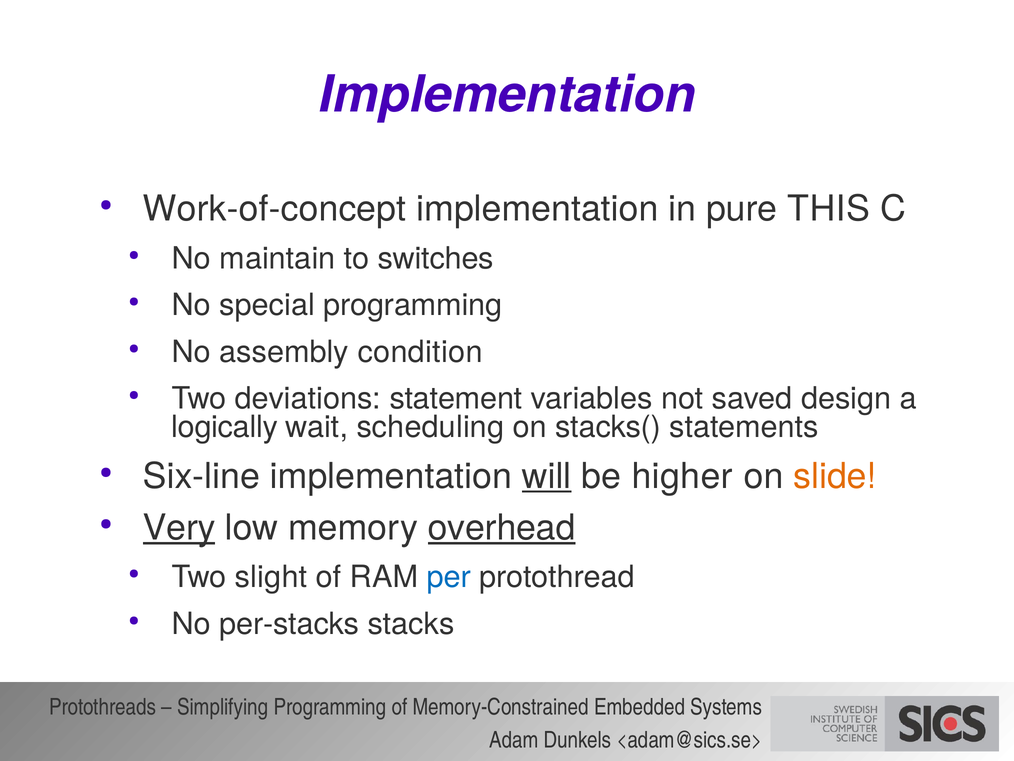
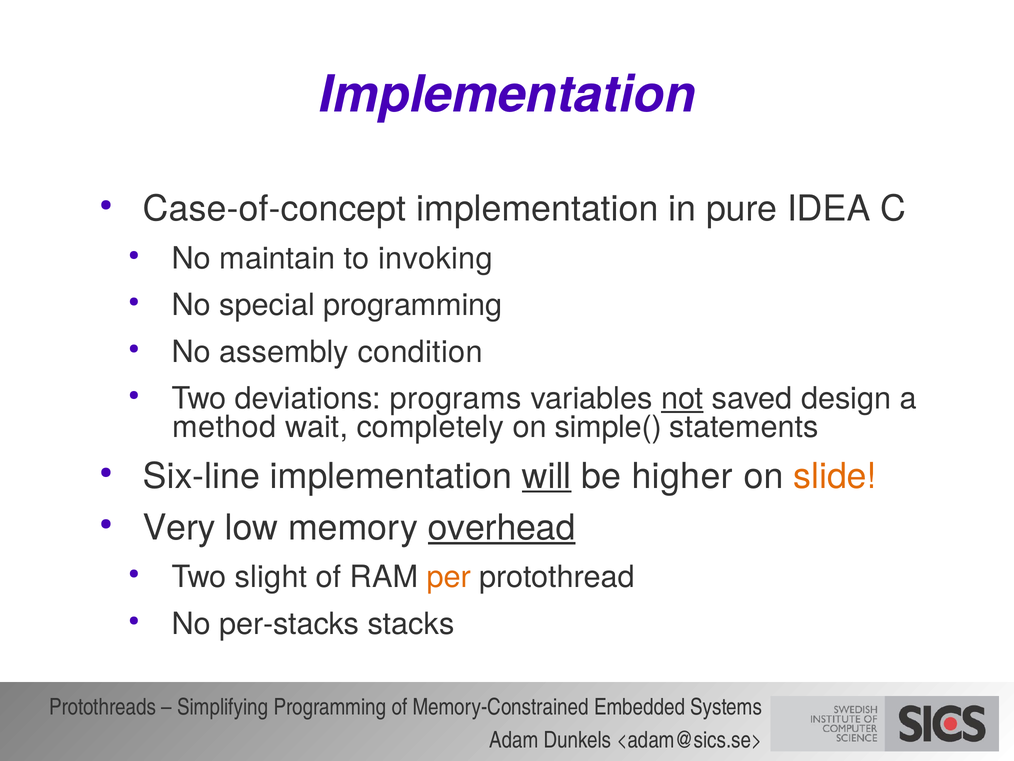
Work-of-concept: Work-of-concept -> Case-of-concept (275, 209)
THIS: THIS -> IDEA (829, 209)
switches: switches -> invoking (435, 258)
statement: statement -> programs (456, 398)
not underline: none -> present (682, 398)
logically: logically -> method (224, 427)
scheduling: scheduling -> completely (430, 427)
stacks(: stacks( -> simple( (608, 427)
Very underline: present -> none (179, 527)
per colour: blue -> orange (449, 577)
